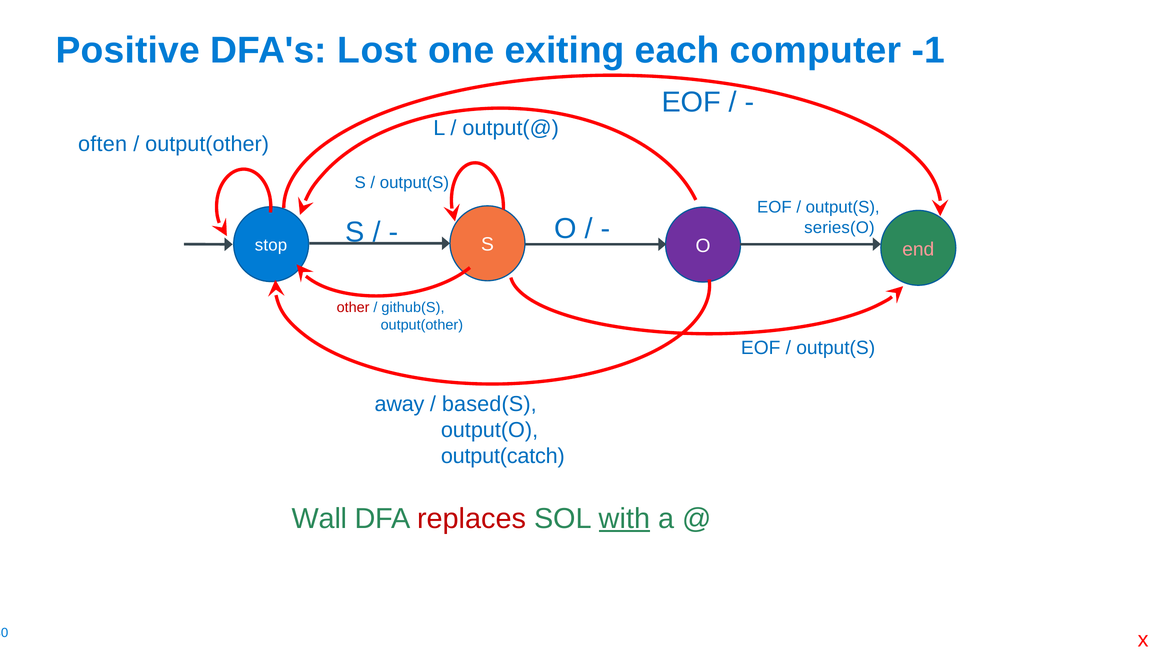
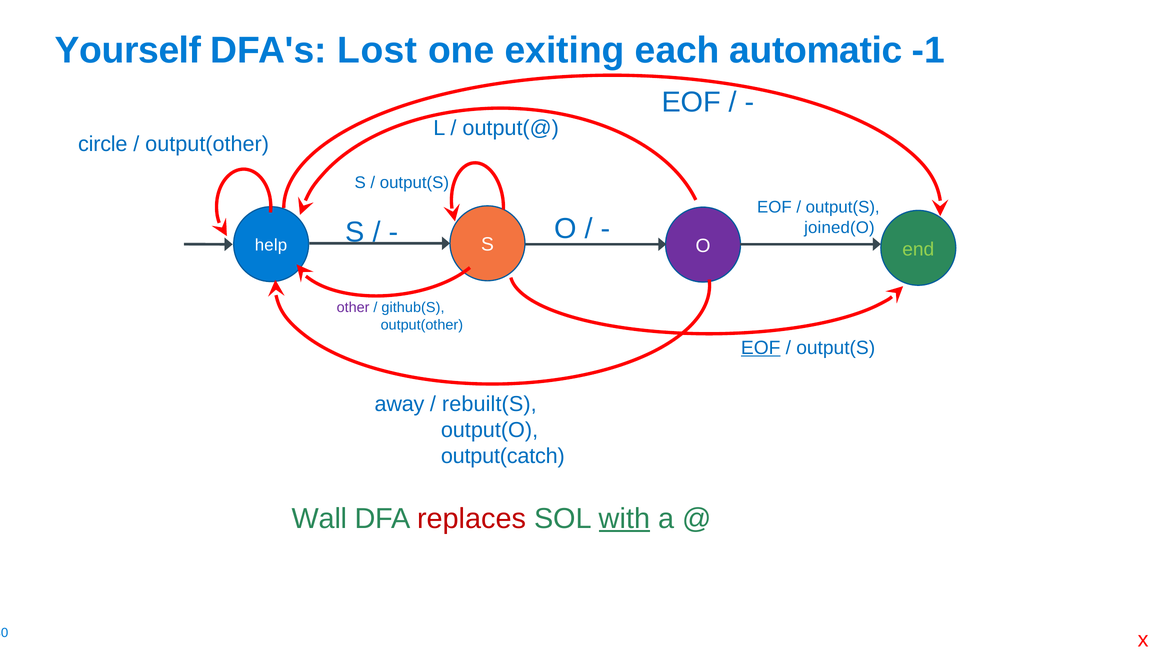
Positive: Positive -> Yourself (128, 51)
computer: computer -> automatic (816, 51)
often: often -> circle (103, 144)
series(O: series(O -> joined(O (839, 228)
stop: stop -> help (271, 245)
end colour: pink -> light green (918, 249)
other colour: red -> purple (353, 308)
EOF underline: none -> present (761, 348)
based(S: based(S -> rebuilt(S (489, 404)
